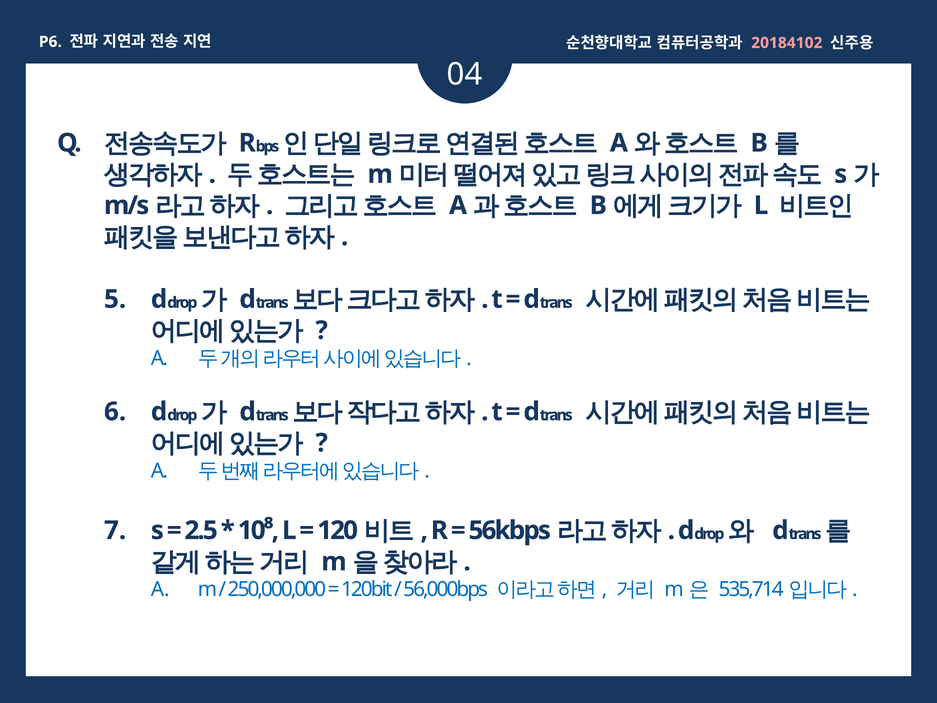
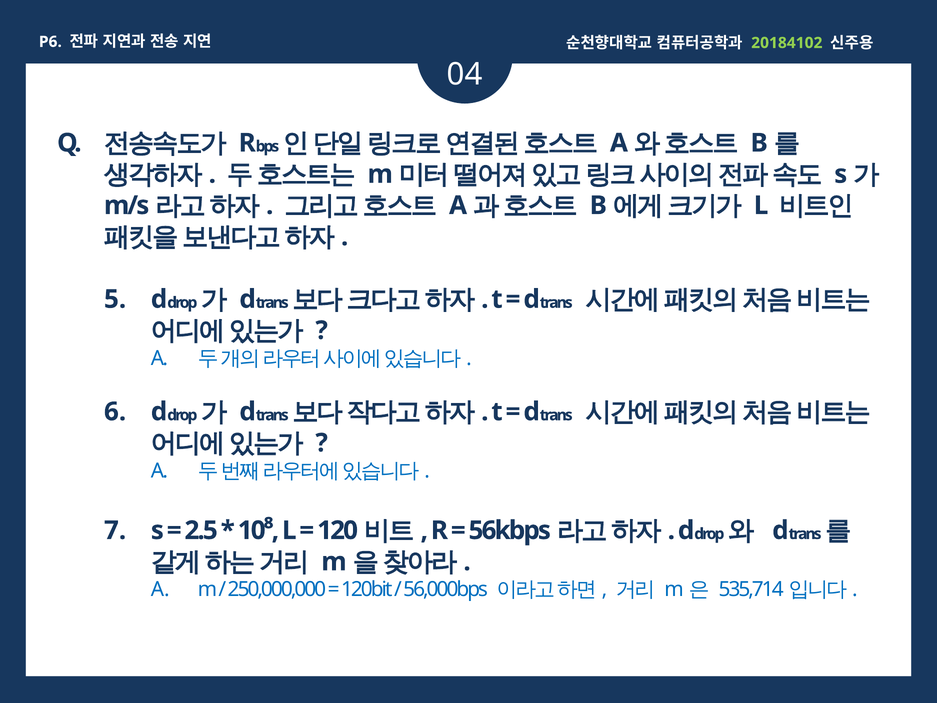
20184102 colour: pink -> light green (787, 43)
